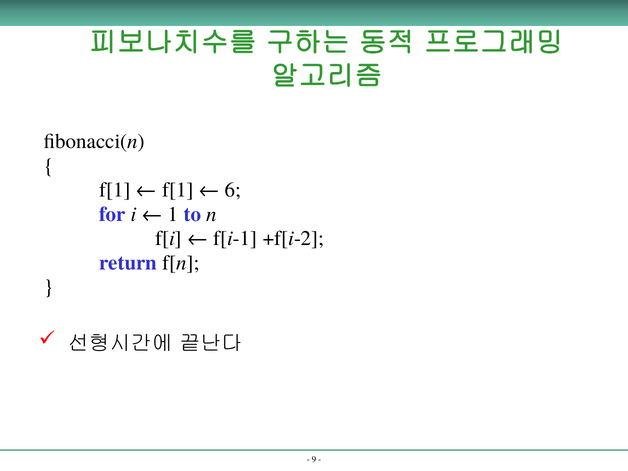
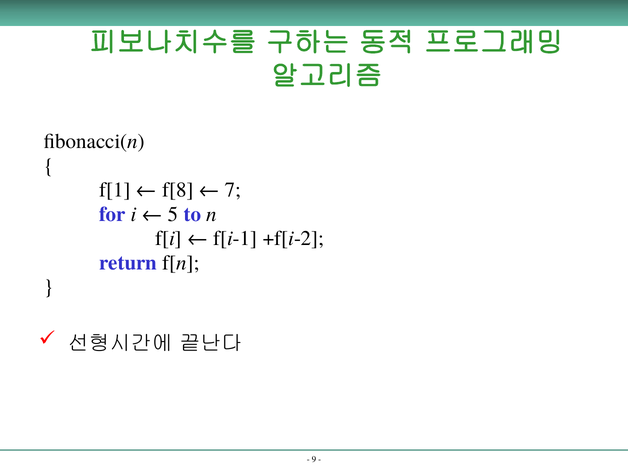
f[1: f[1 -> f[8 (178, 190)
6: 6 -> 7 (233, 190)
1: 1 -> 5 (173, 214)
